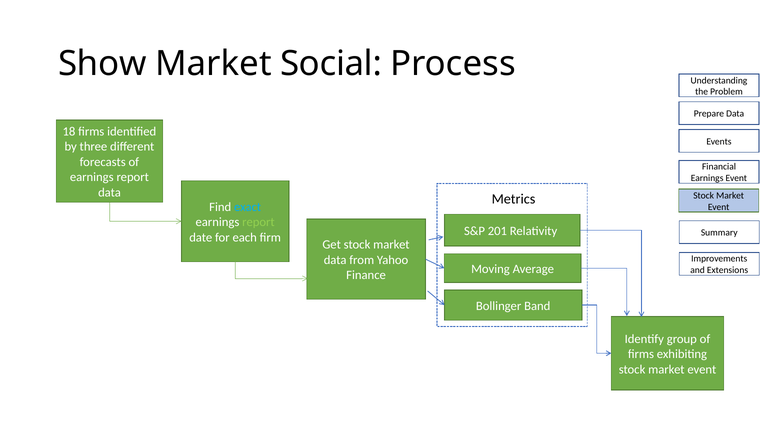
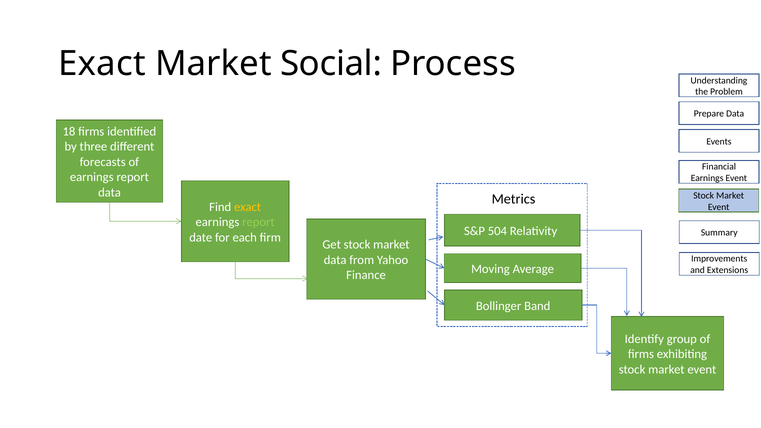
Show: Show -> Exact (102, 64)
exact colour: light blue -> yellow (248, 207)
201: 201 -> 504 (497, 231)
